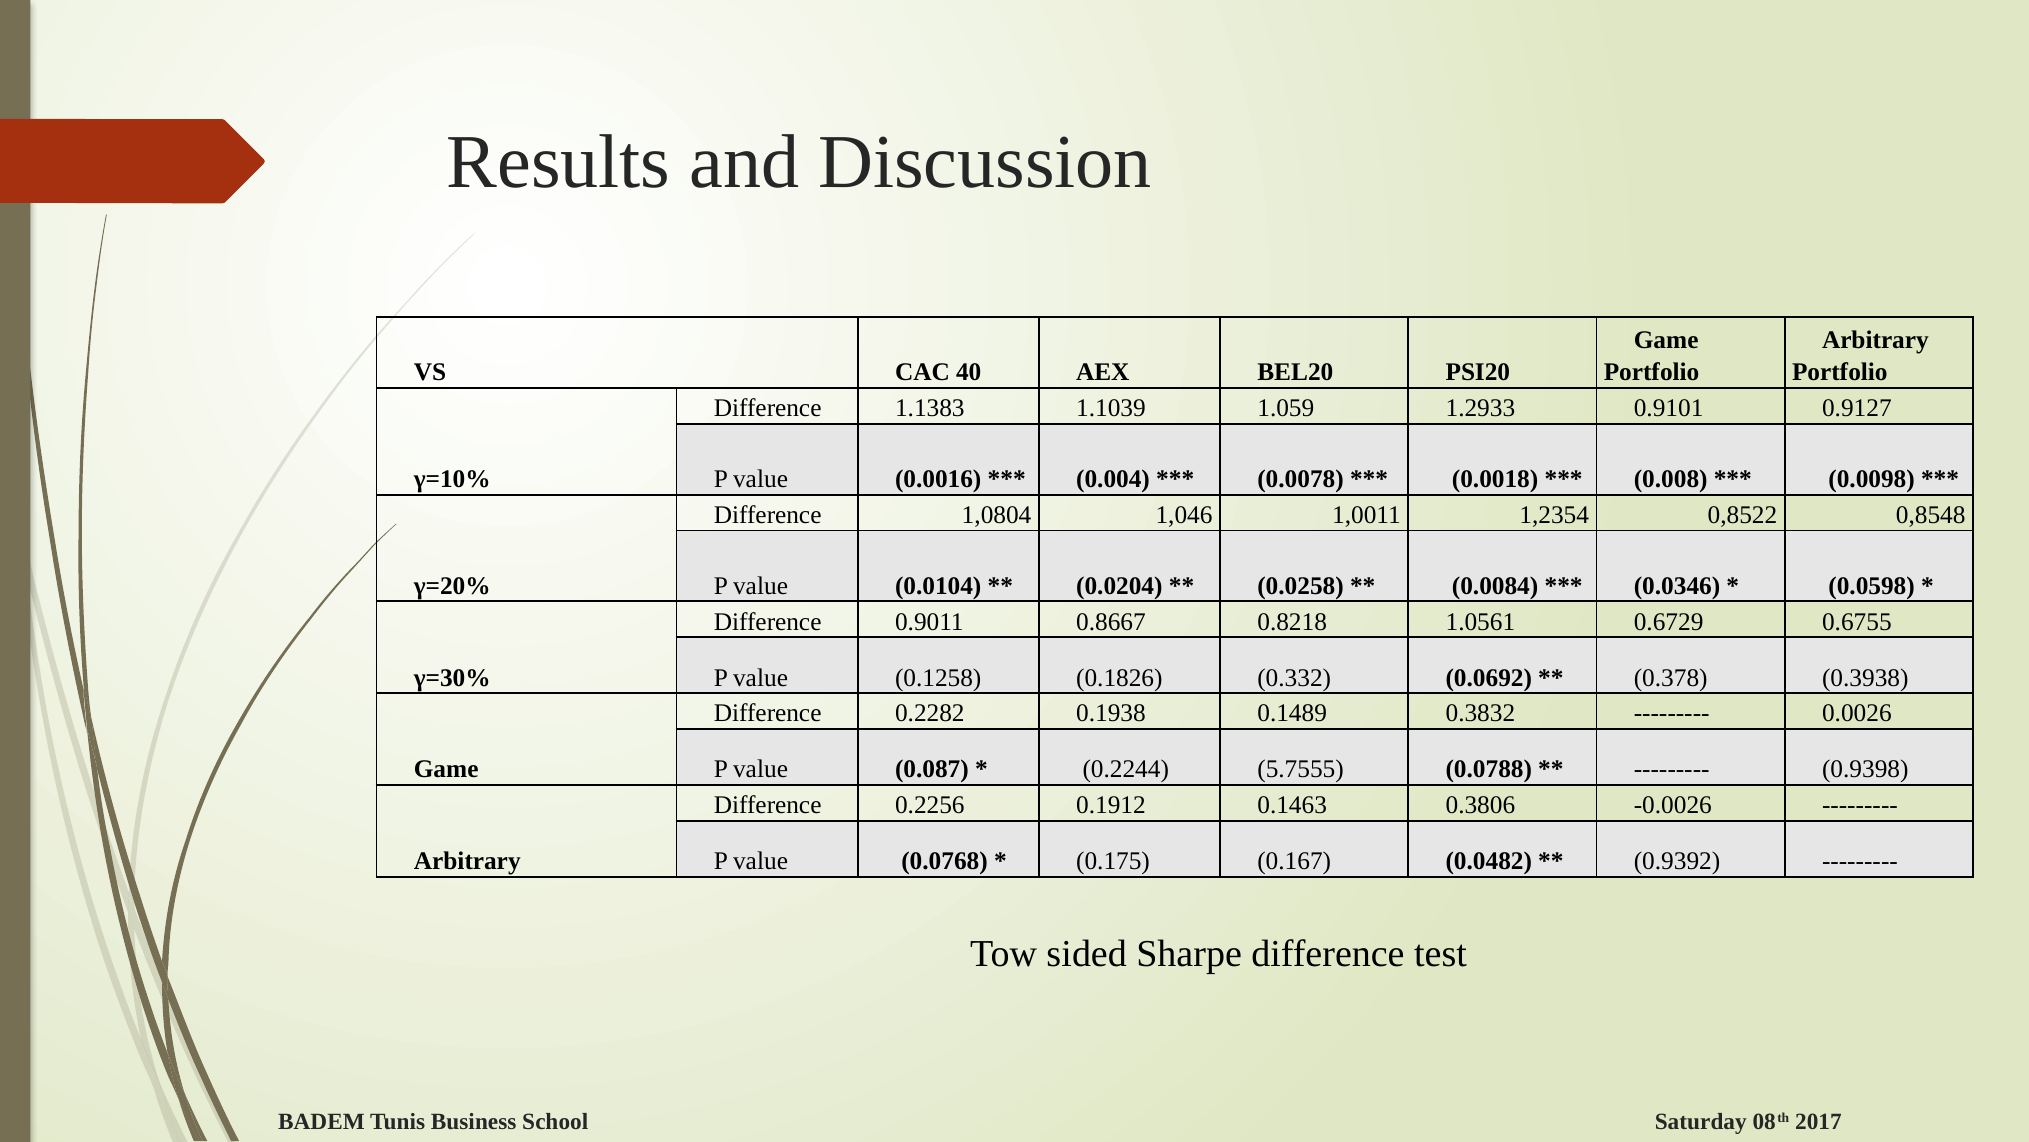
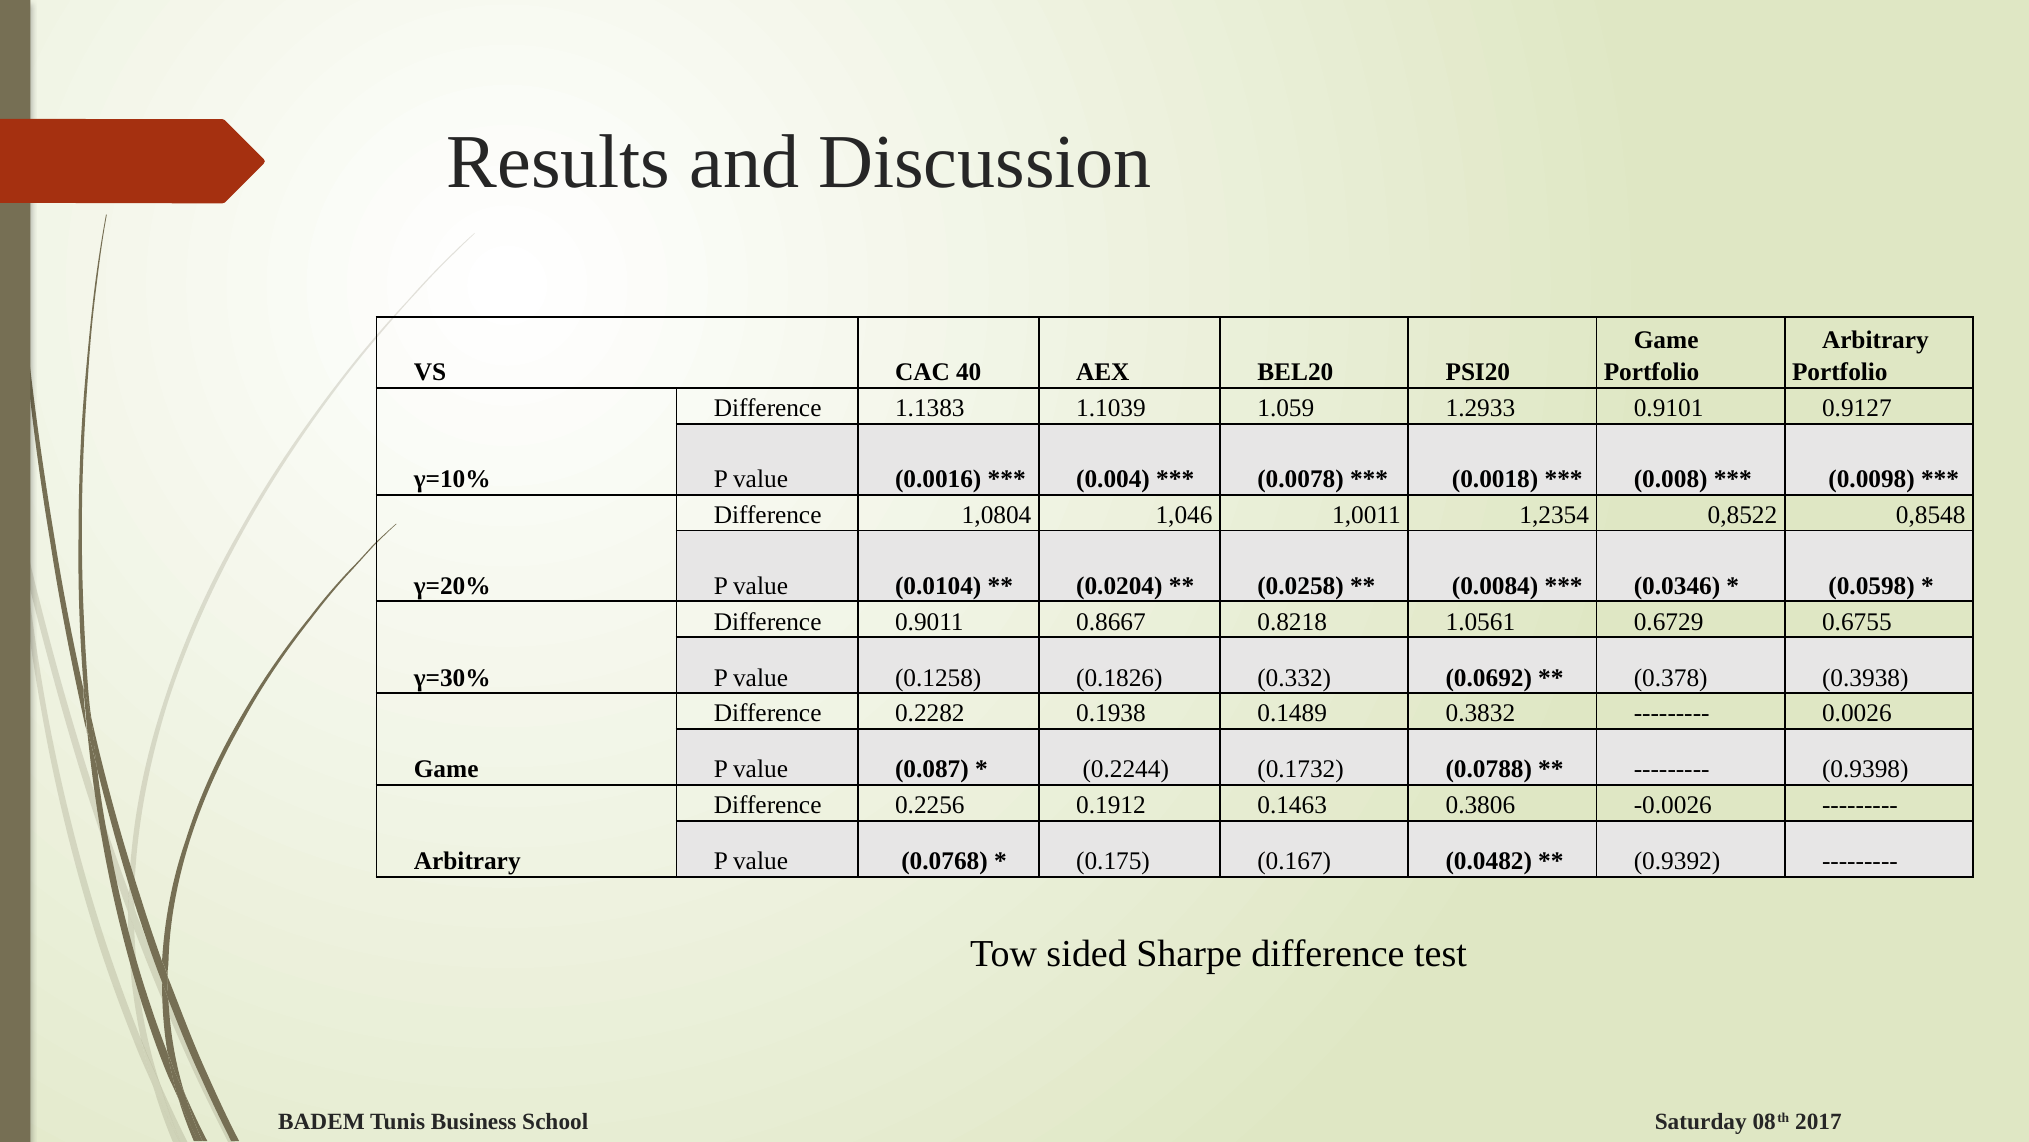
5.7555: 5.7555 -> 0.1732 (1301, 769)
